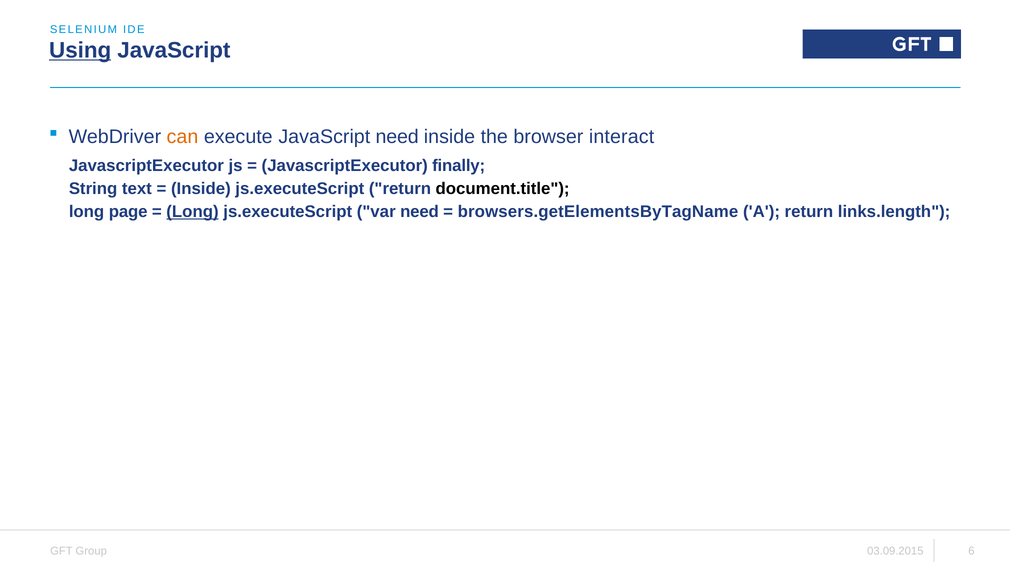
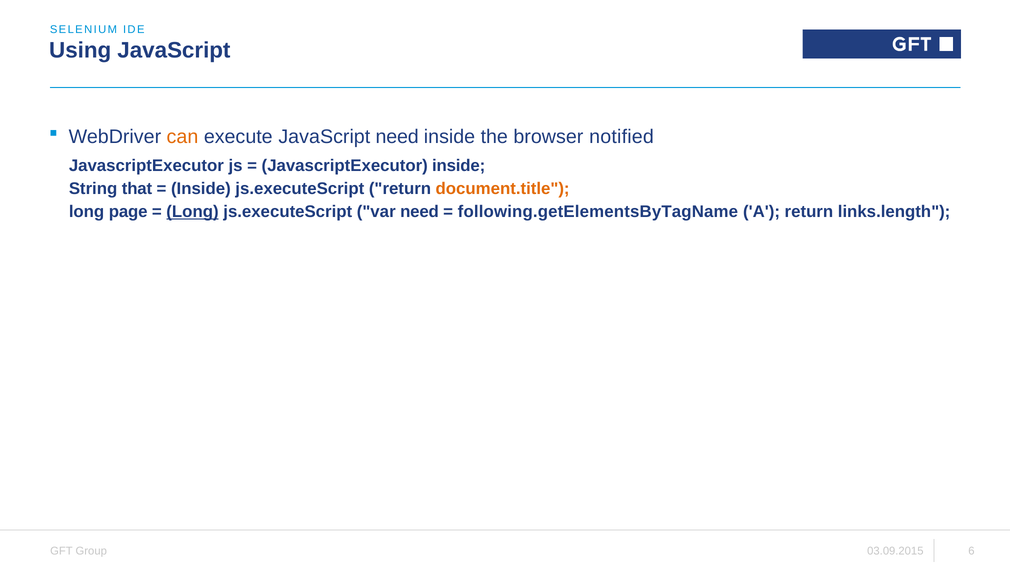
Using underline: present -> none (80, 50)
interact: interact -> notified (622, 137)
JavascriptExecutor finally: finally -> inside (459, 166)
text: text -> that (137, 189)
document.title colour: black -> orange (503, 189)
browsers.getElementsByTagName: browsers.getElementsByTagName -> following.getElementsByTagName (598, 212)
